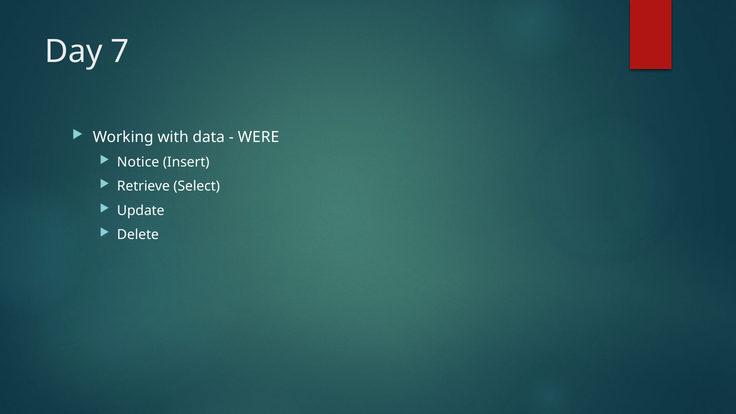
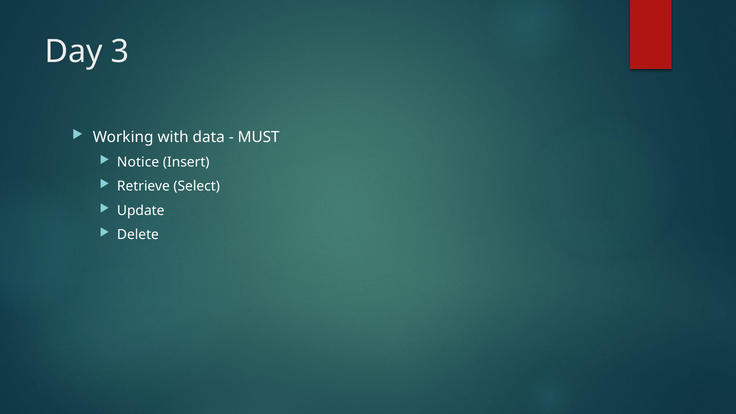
7: 7 -> 3 (120, 52)
WERE: WERE -> MUST (259, 137)
